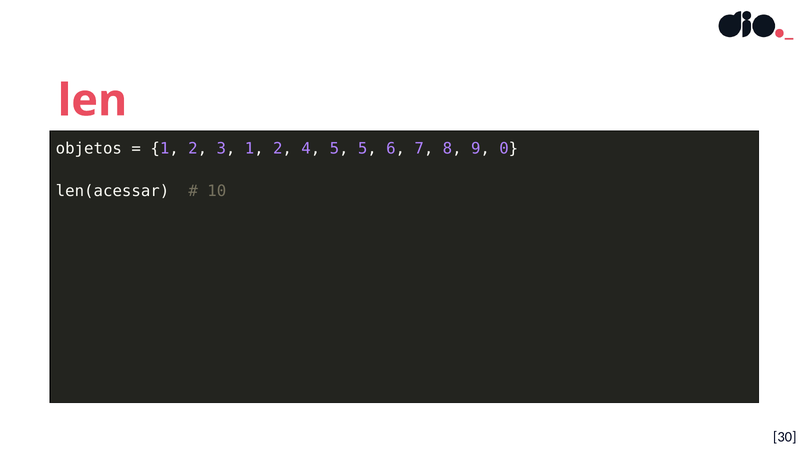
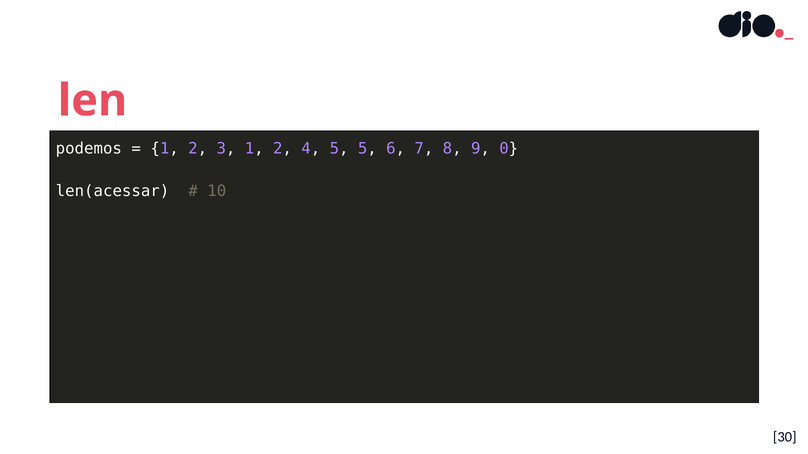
objetos: objetos -> podemos (89, 149)
